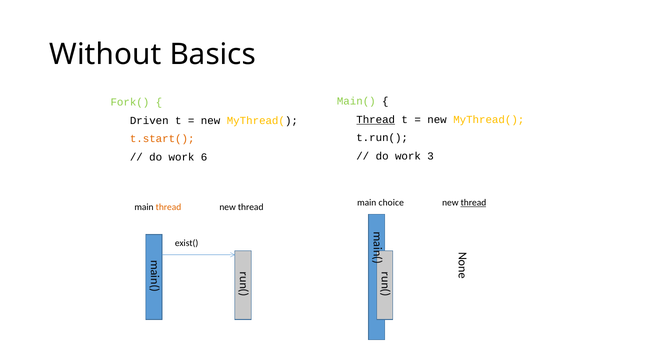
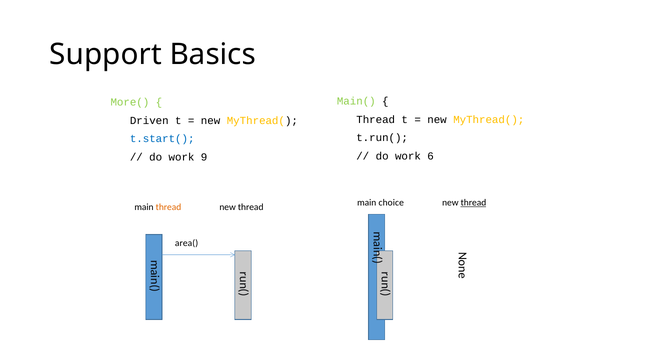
Without: Without -> Support (106, 54)
Fork(: Fork( -> More( (130, 102)
Thread underline: present -> none (376, 120)
t.start( colour: orange -> blue (162, 139)
3: 3 -> 6 (431, 156)
6: 6 -> 9 (204, 157)
exist(: exist( -> area( (187, 244)
